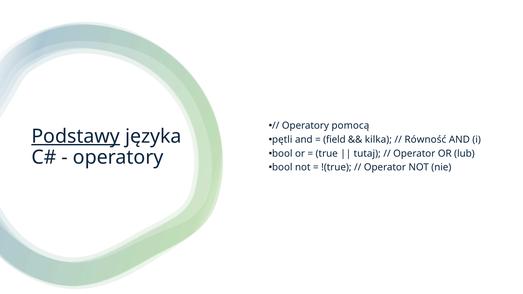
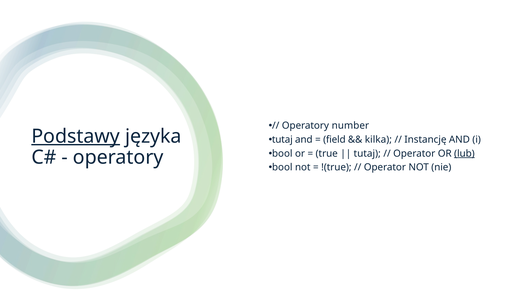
pomocą: pomocą -> number (350, 126)
pętli: pętli -> tutaj (282, 140)
Równość: Równość -> Instancję (425, 140)
lub underline: none -> present (464, 154)
